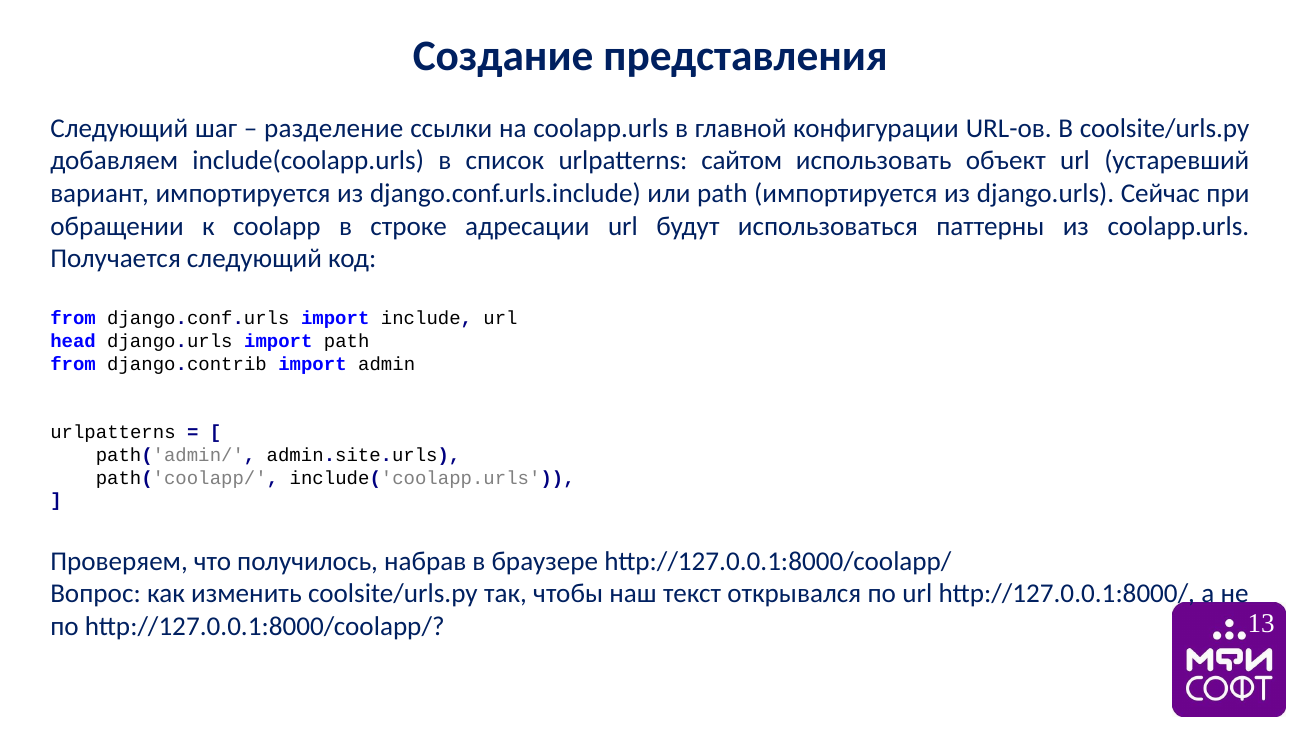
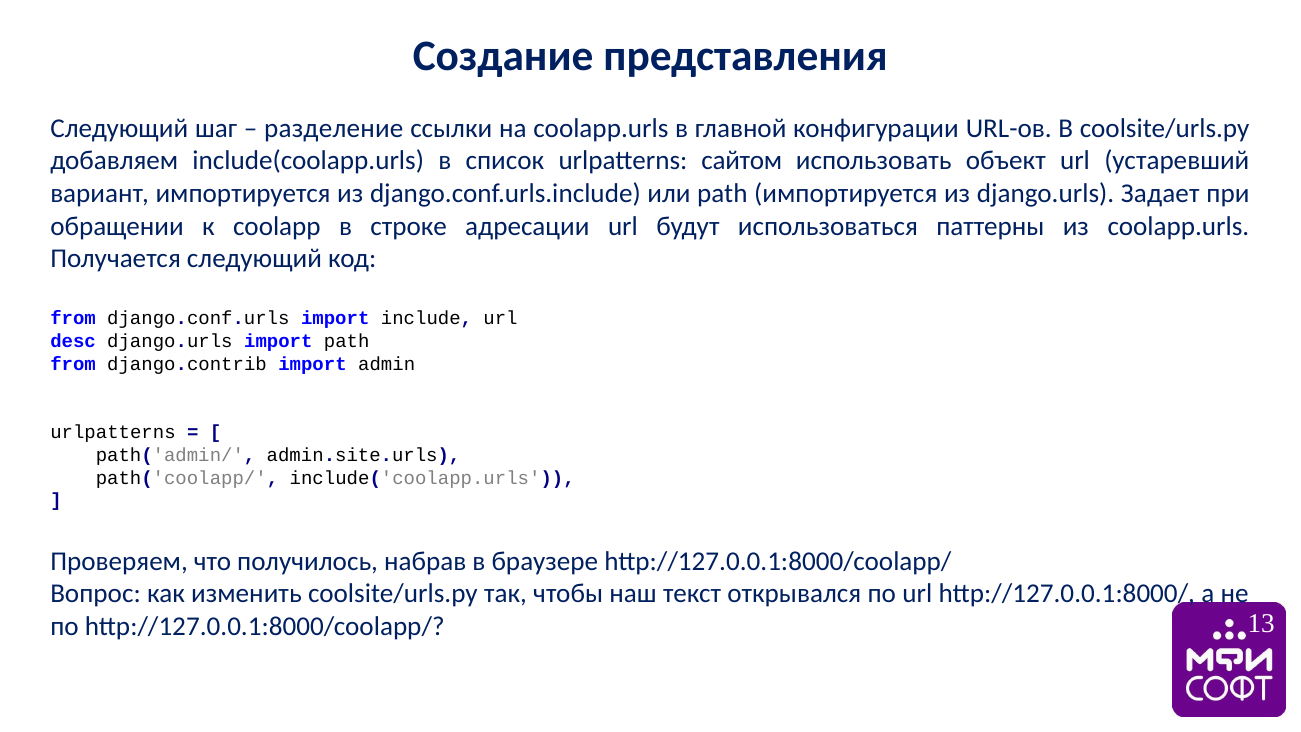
Сейчас: Сейчас -> Задает (1160, 193)
head: head -> desc (73, 341)
